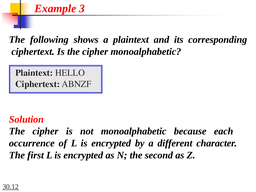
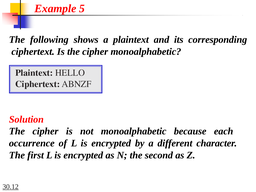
3: 3 -> 5 (82, 9)
